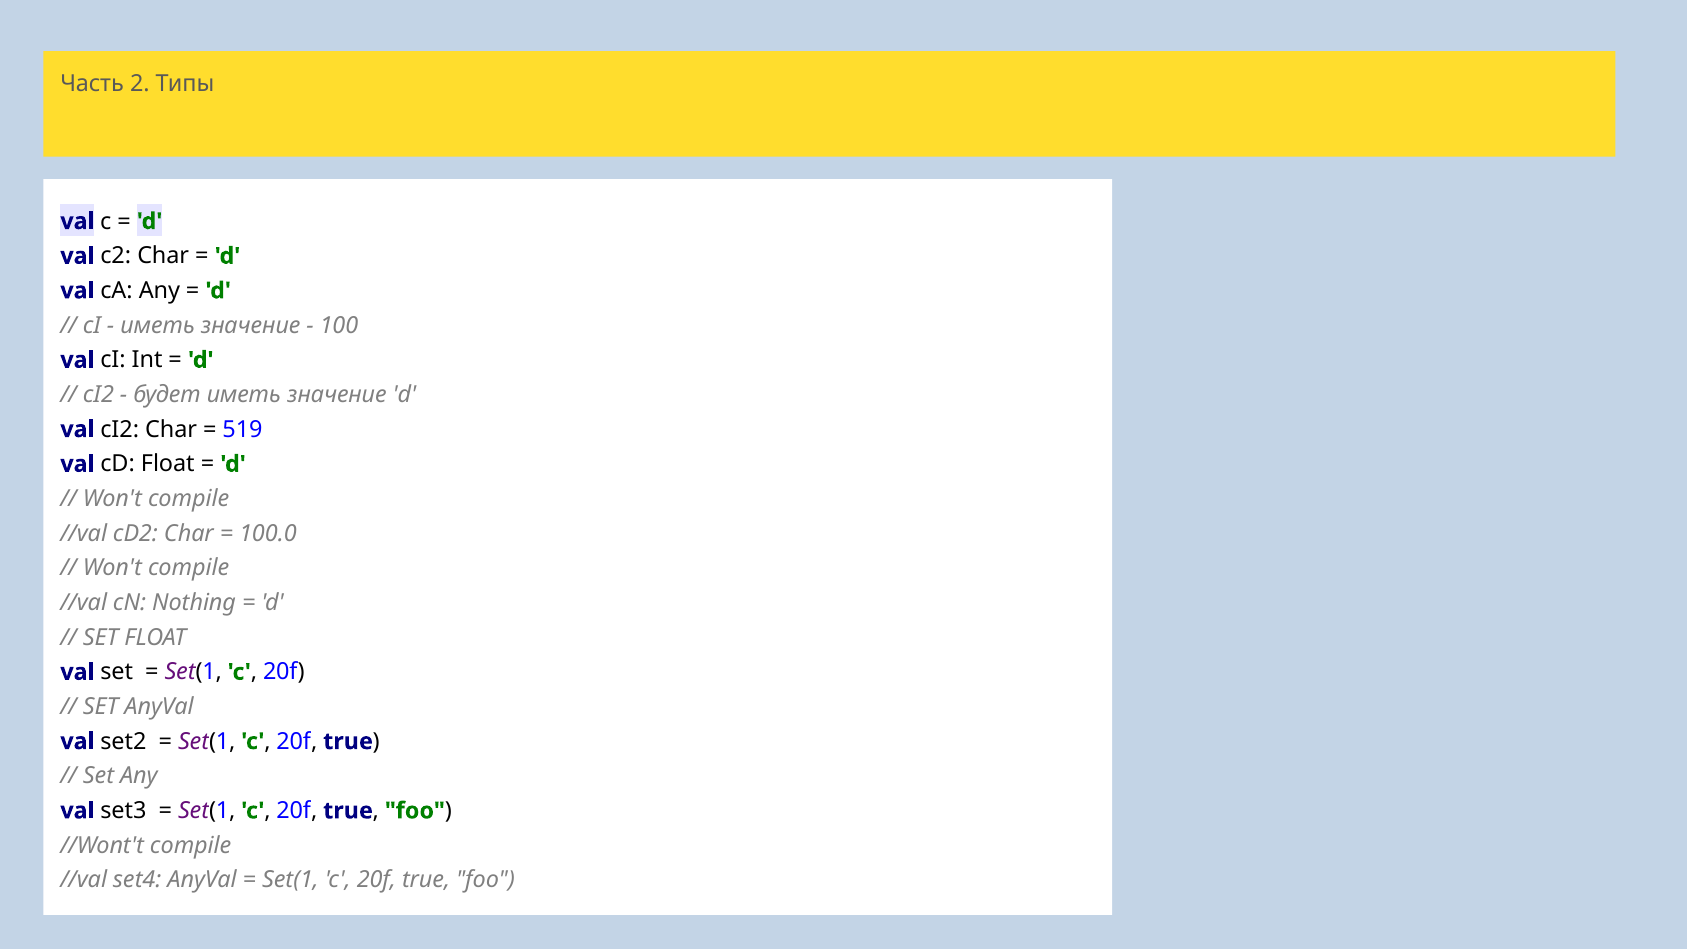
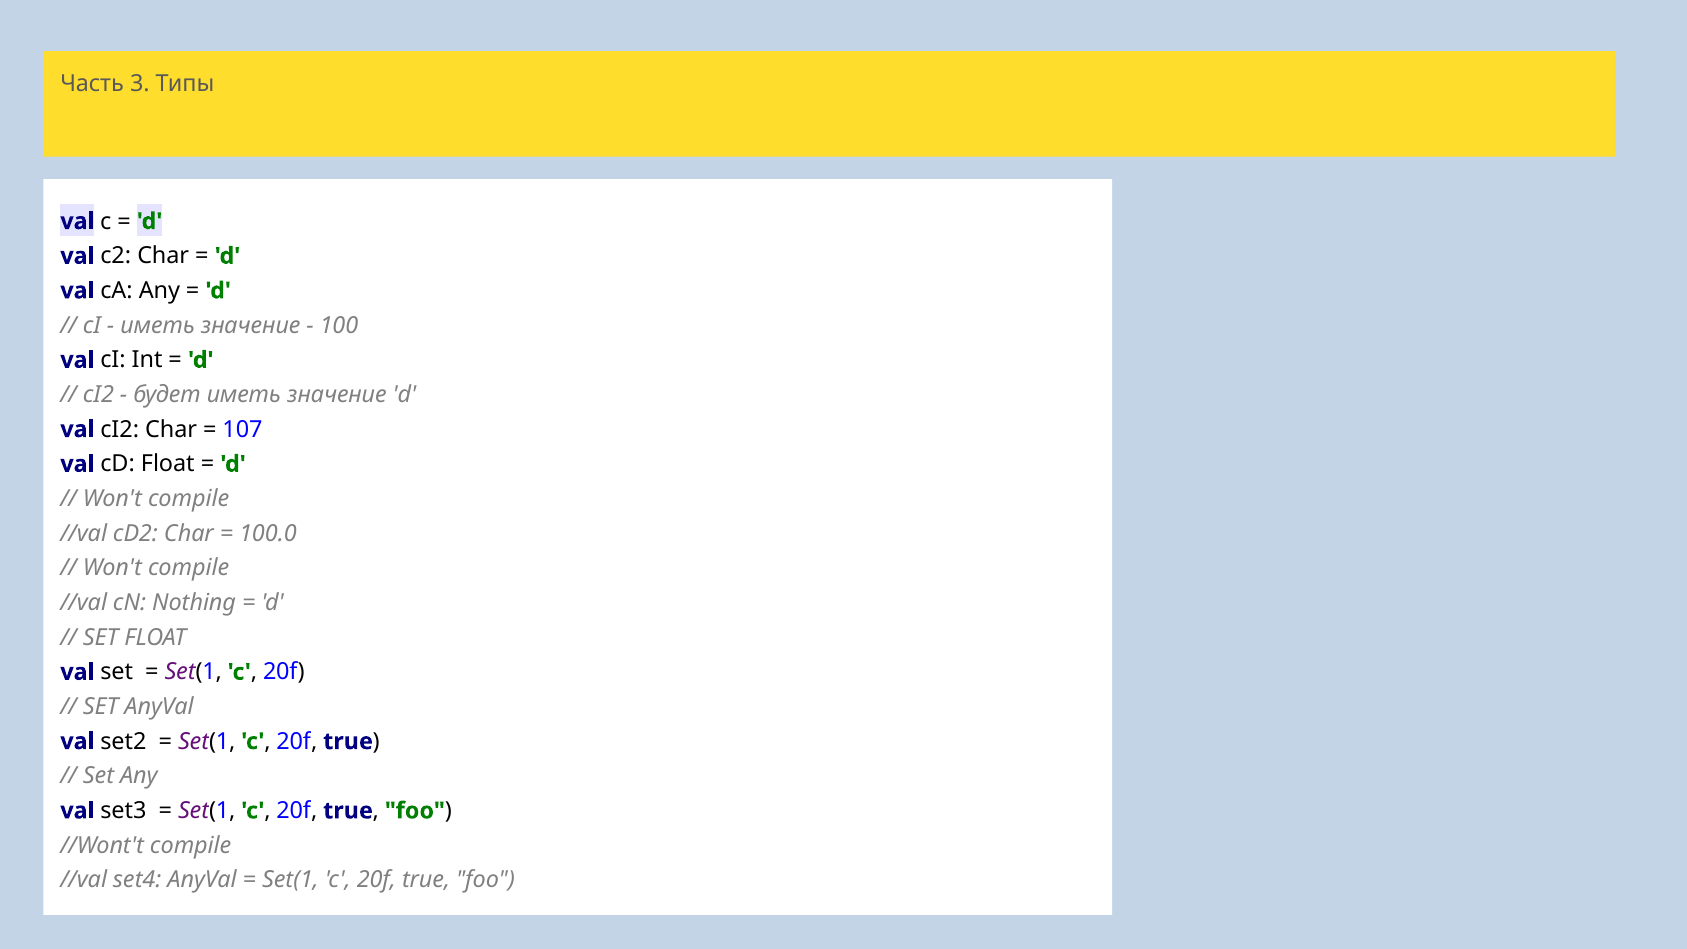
2: 2 -> 3 (140, 84)
519: 519 -> 107 (242, 429)
